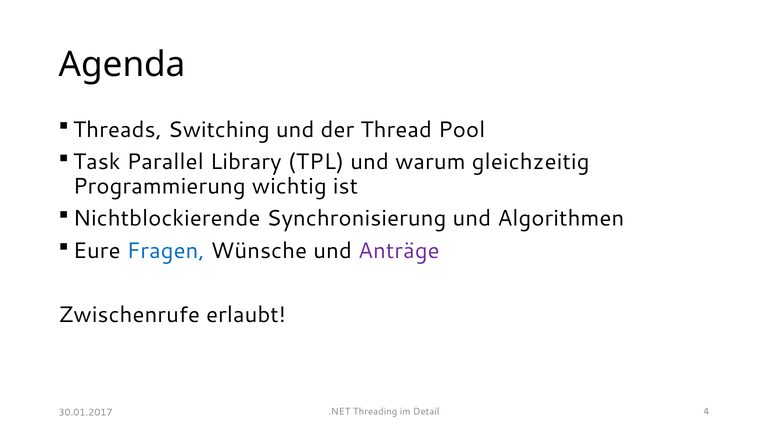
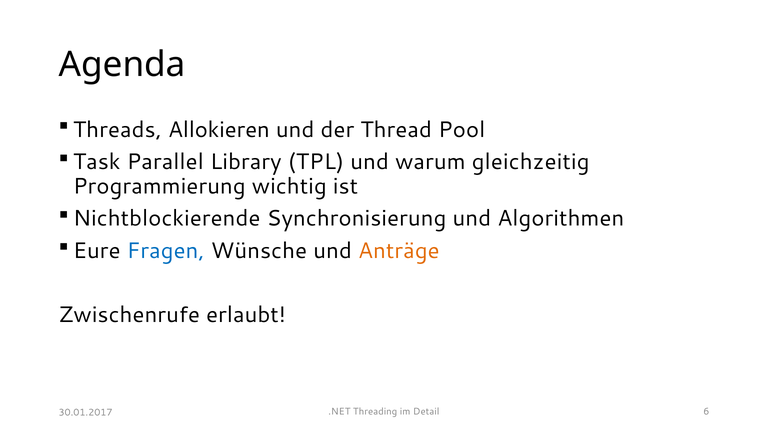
Switching: Switching -> Allokieren (219, 130)
Anträge colour: purple -> orange (399, 251)
4: 4 -> 6 (706, 412)
